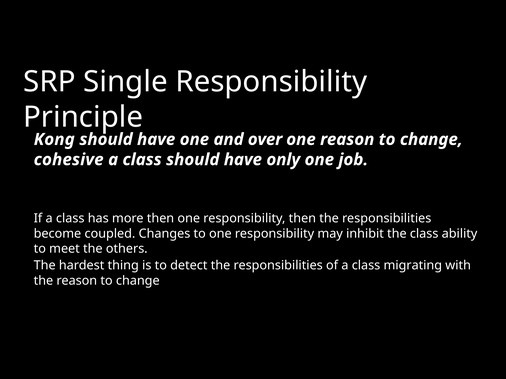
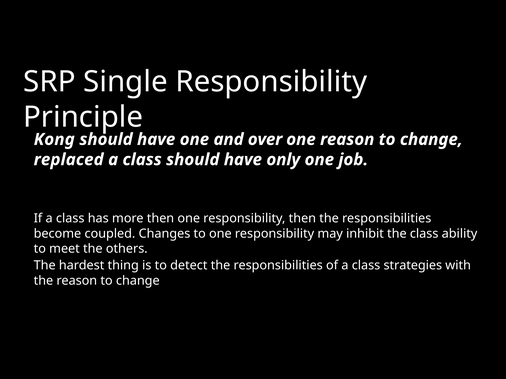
cohesive: cohesive -> replaced (69, 160)
migrating: migrating -> strategies (413, 266)
